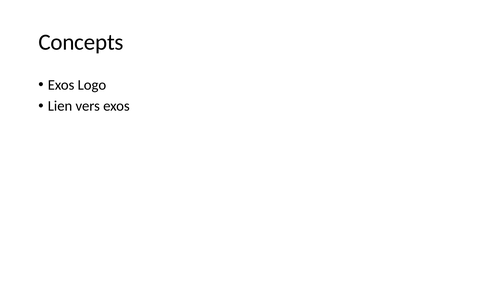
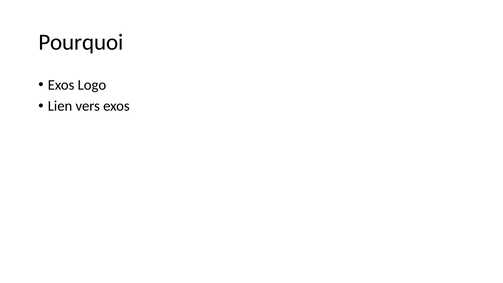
Concepts: Concepts -> Pourquoi (81, 42)
